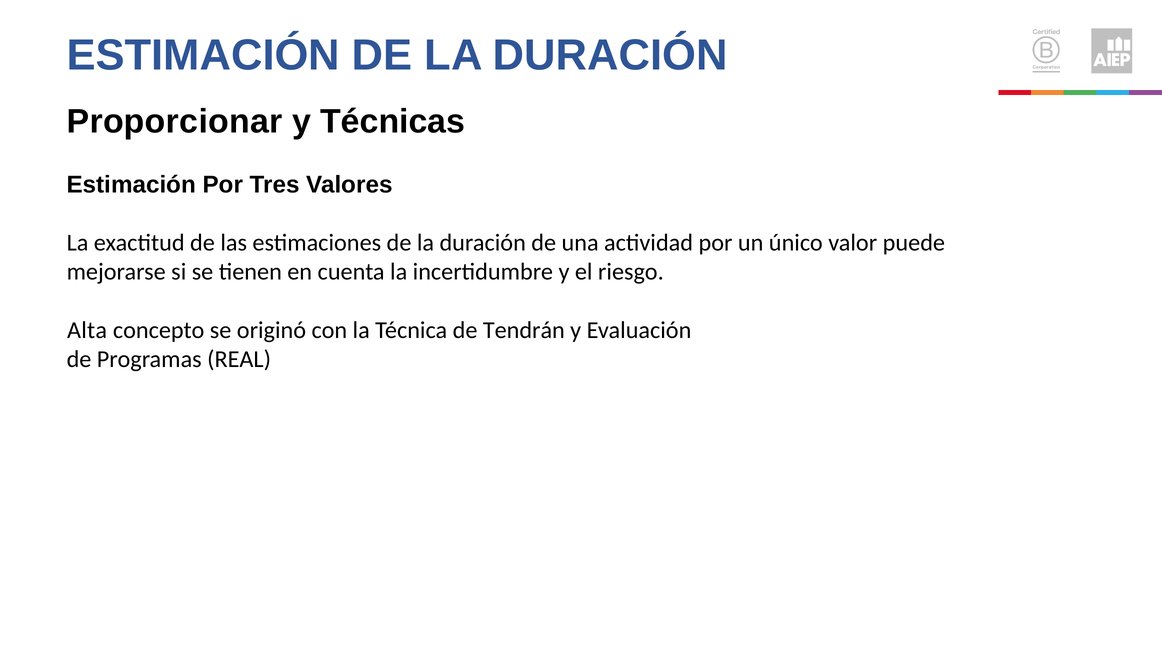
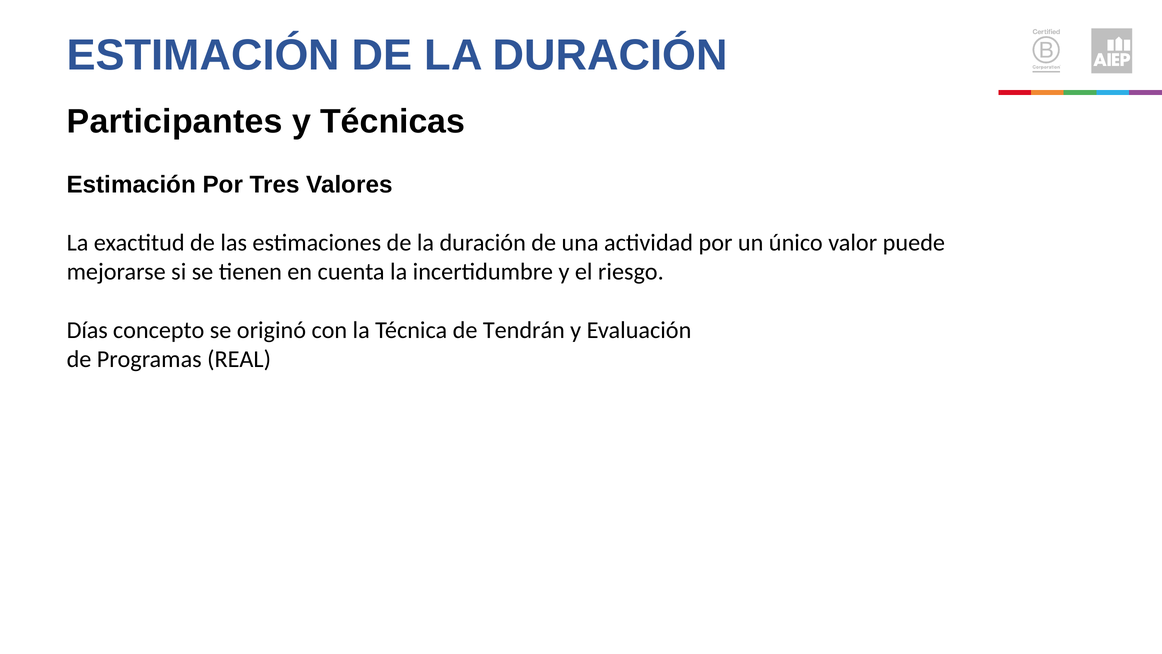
Proporcionar: Proporcionar -> Participantes (175, 121)
Alta: Alta -> Días (87, 330)
